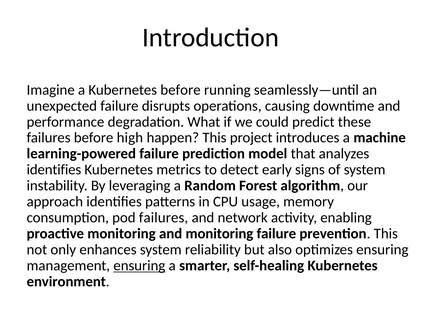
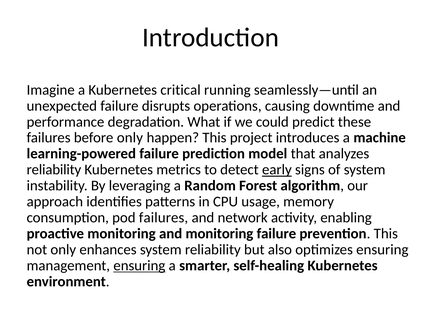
Kubernetes before: before -> critical (181, 90)
before high: high -> only (130, 138)
identifies: identifies -> reliability (54, 170)
early underline: none -> present (277, 170)
